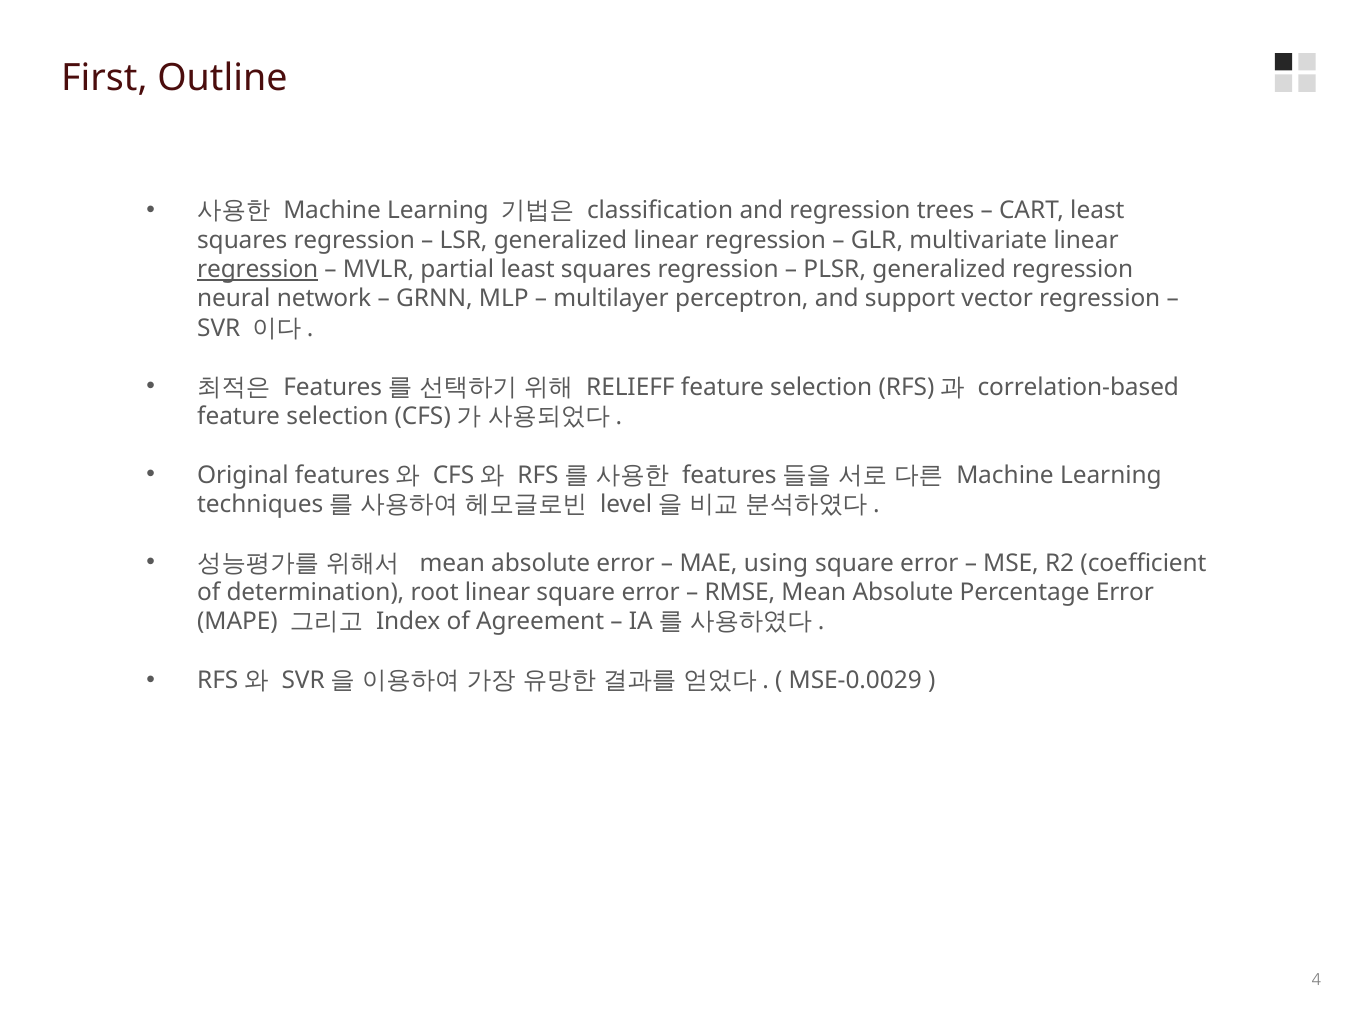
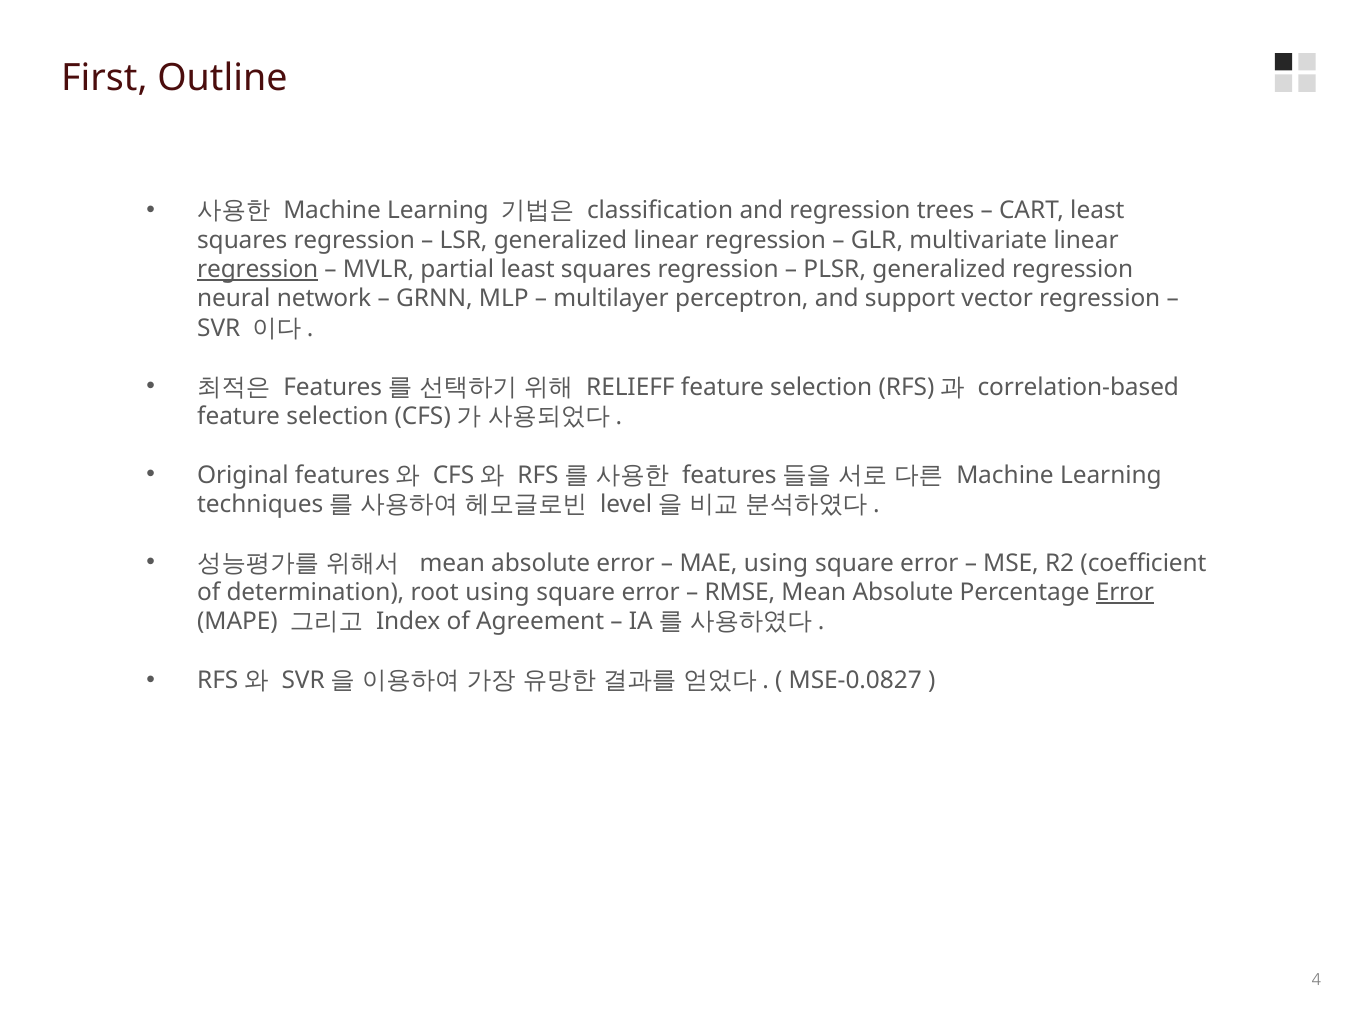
root linear: linear -> using (497, 592)
Error underline: none -> present (1125, 592)
MSE-0.0029: MSE-0.0029 -> MSE-0.0827 (855, 680)
